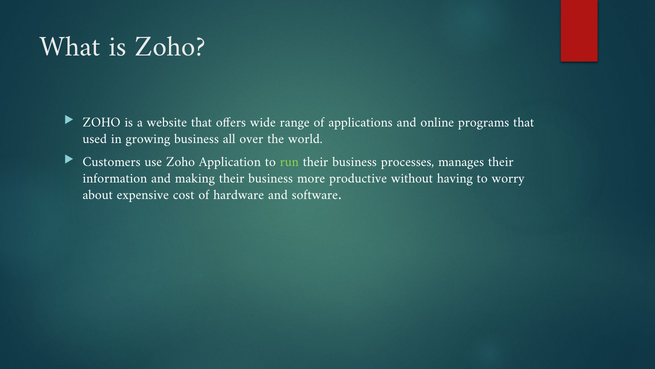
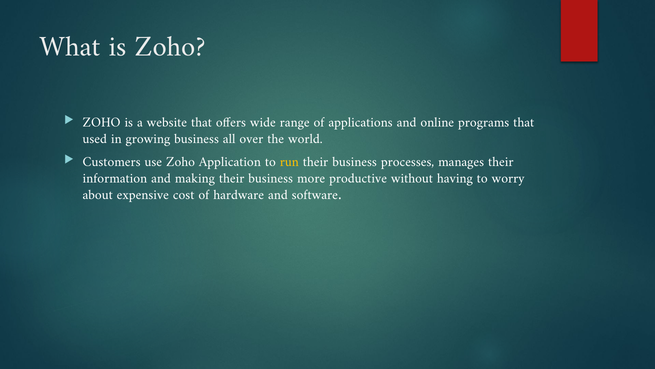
run colour: light green -> yellow (289, 161)
